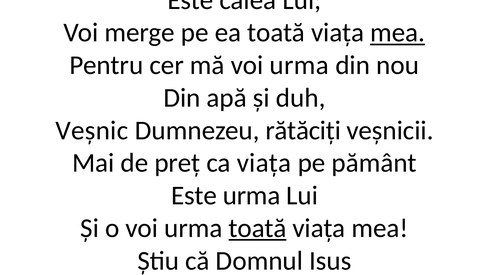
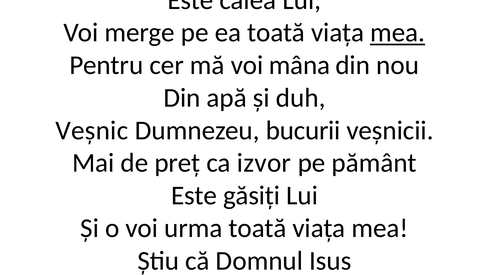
mă voi urma: urma -> mâna (300, 65)
rătăciți: rătăciți -> bucurii (303, 130)
ca viața: viața -> izvor (264, 163)
Este urma: urma -> găsiți (252, 196)
toată underline: present -> none (258, 228)
